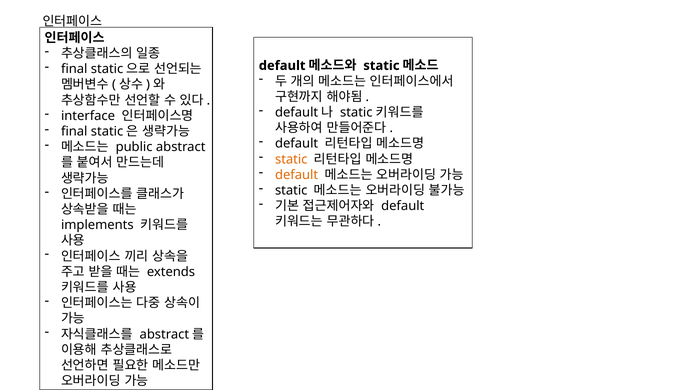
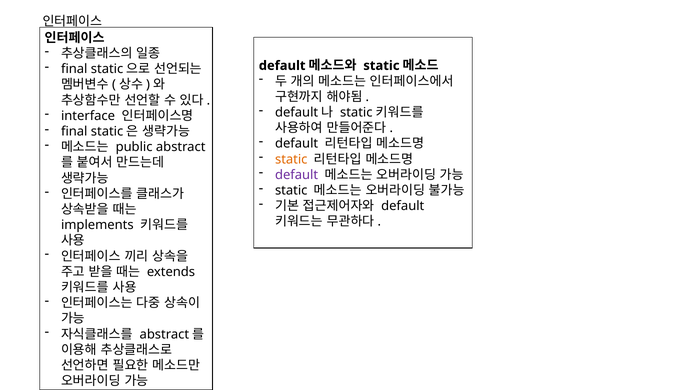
default colour: orange -> purple (297, 175)
